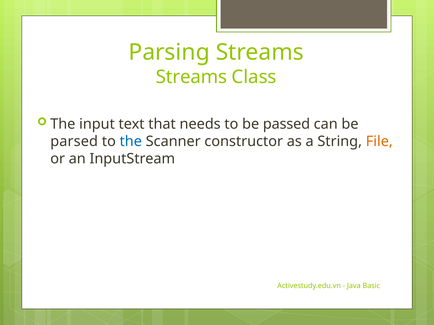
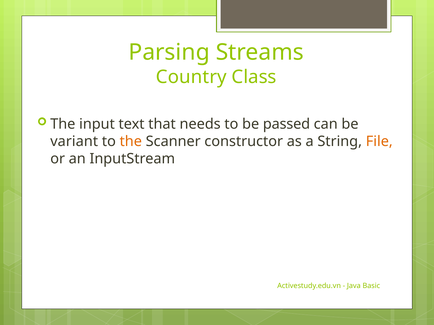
Streams: Streams -> Country (191, 77)
parsed: parsed -> variant (74, 142)
the colour: blue -> orange (131, 142)
